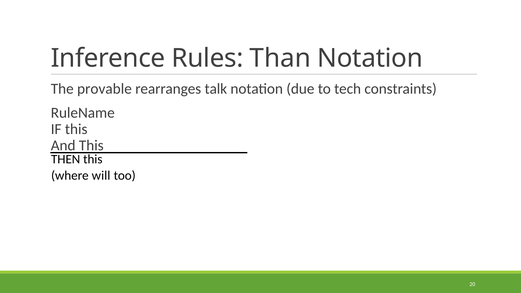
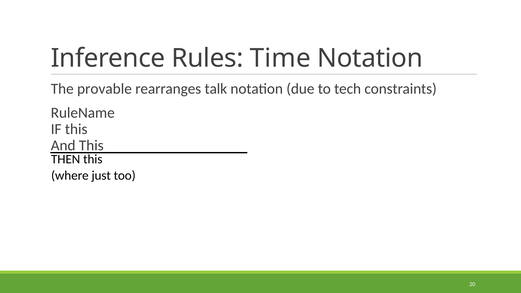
Than: Than -> Time (280, 58)
will: will -> just (101, 175)
